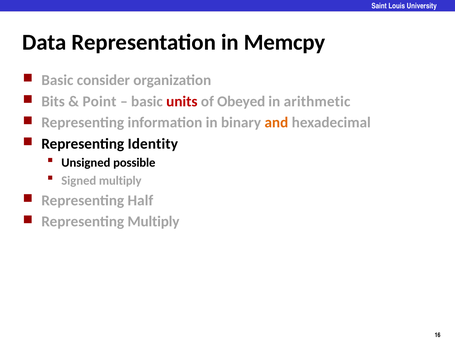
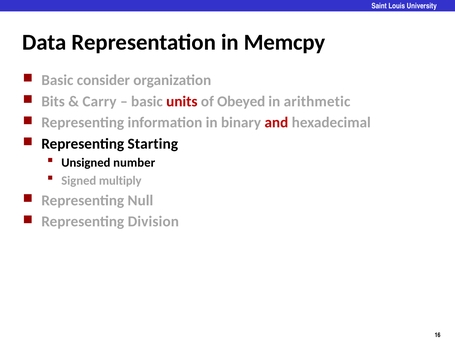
Point: Point -> Carry (99, 101)
and colour: orange -> red (276, 123)
Identity: Identity -> Starting (153, 144)
possible: possible -> number (134, 163)
Half: Half -> Null (140, 201)
Representing Multiply: Multiply -> Division (153, 222)
